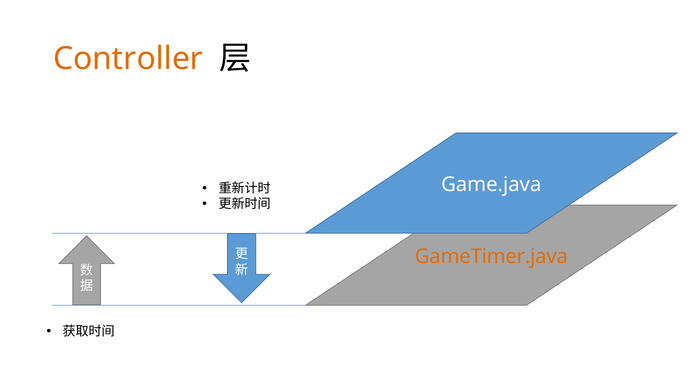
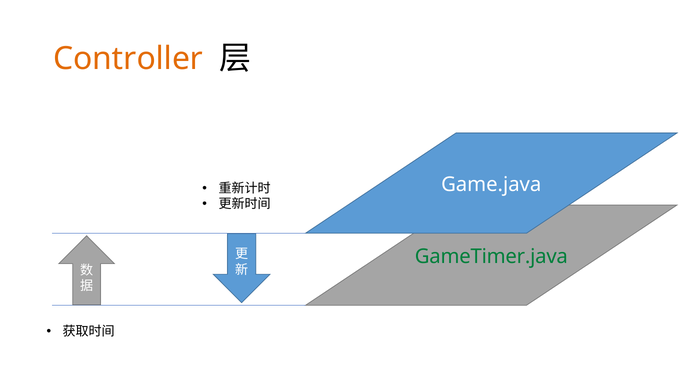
GameTimer.java colour: orange -> green (491, 256)
